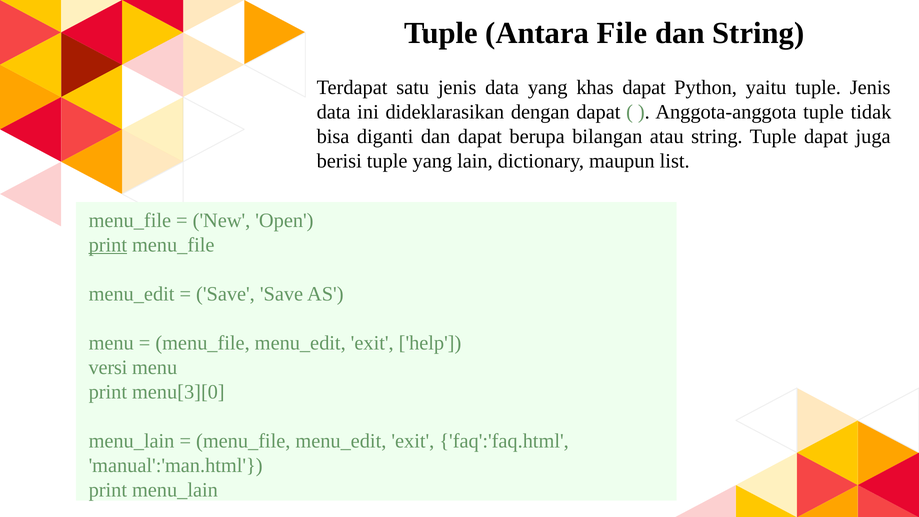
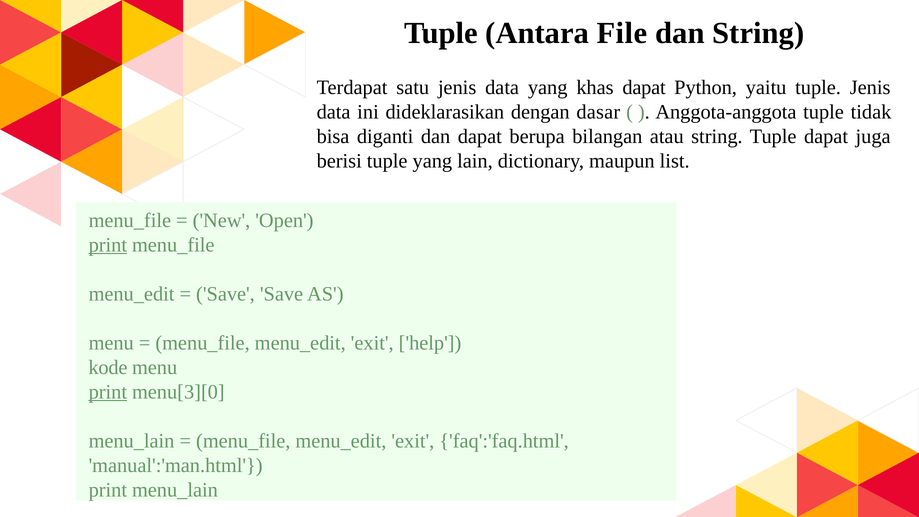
dengan dapat: dapat -> dasar (598, 112)
versi: versi -> kode (108, 367)
print underline: none -> present (108, 392)
